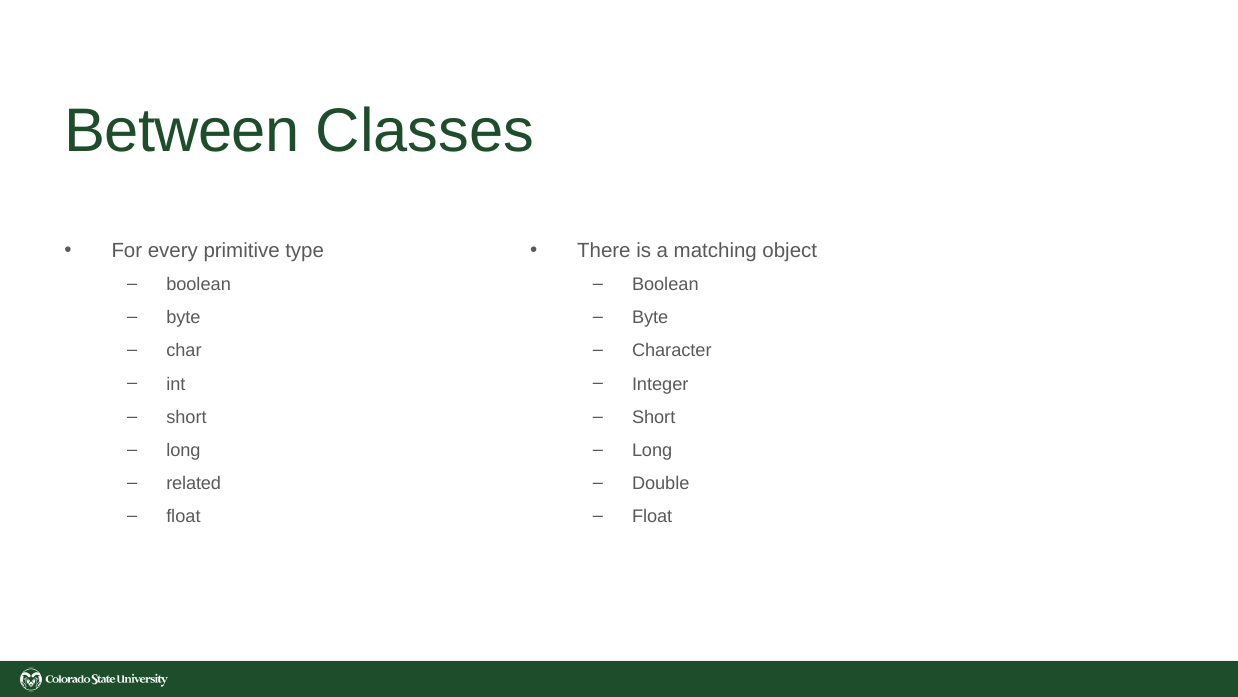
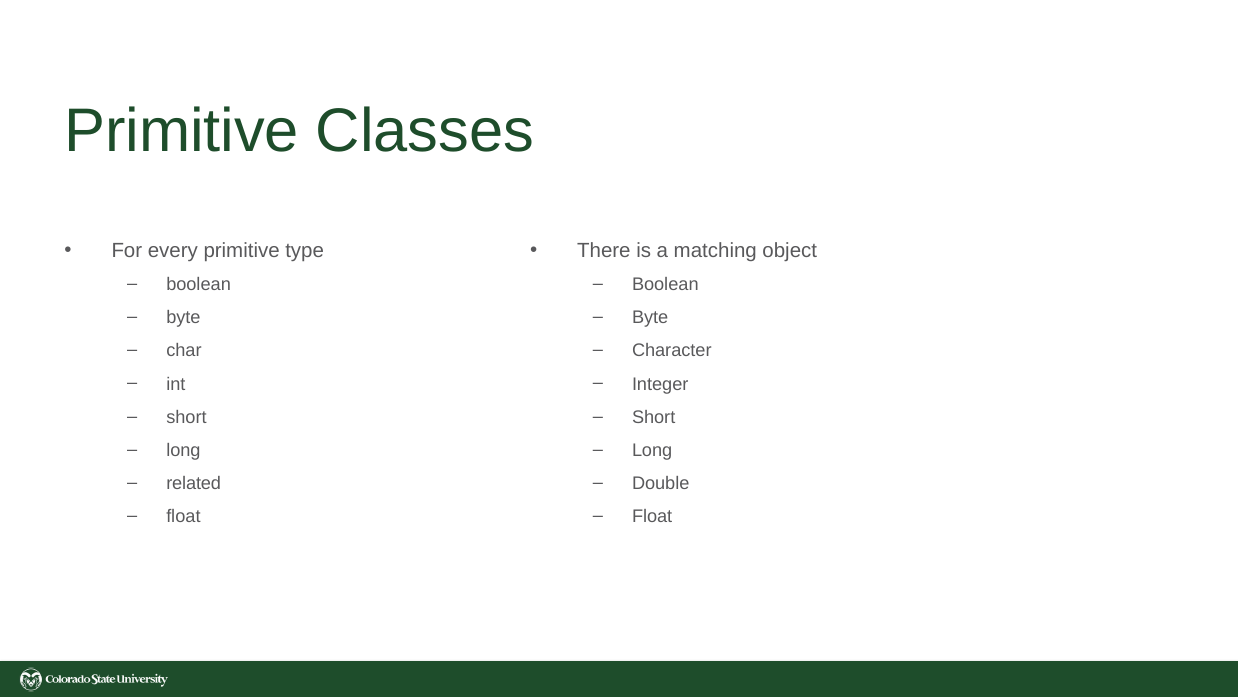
Between: Between -> Primitive (182, 131)
